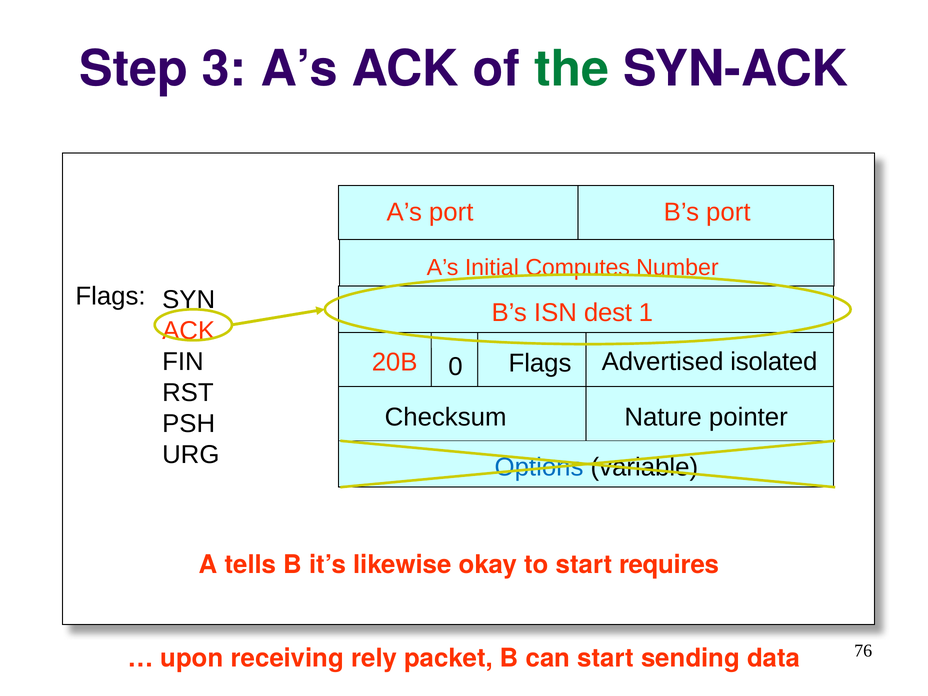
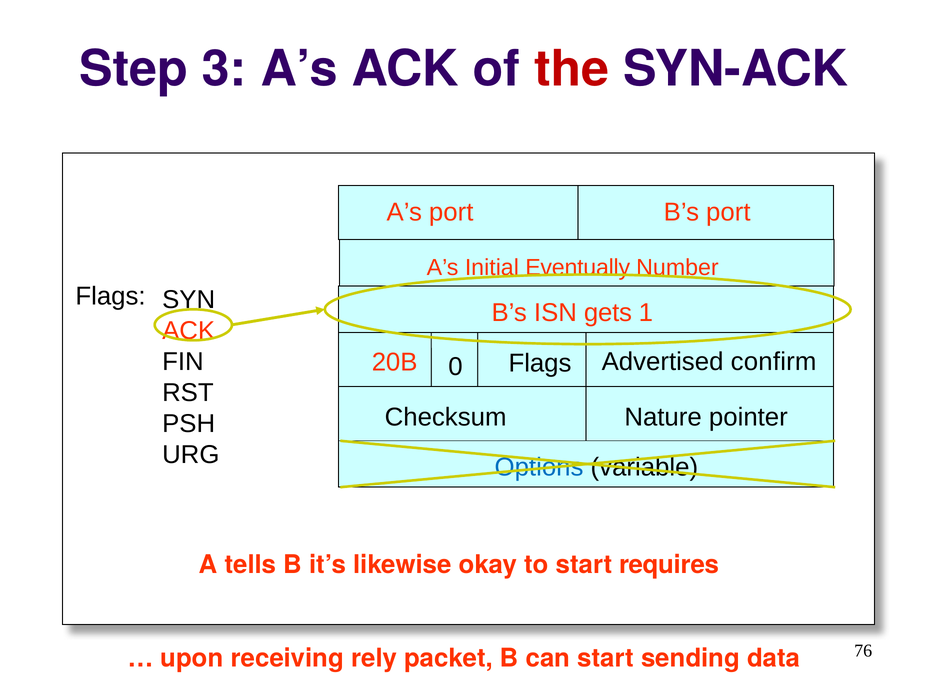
the colour: green -> red (572, 69)
Computes: Computes -> Eventually (578, 268)
dest: dest -> gets (608, 313)
isolated: isolated -> confirm (774, 362)
